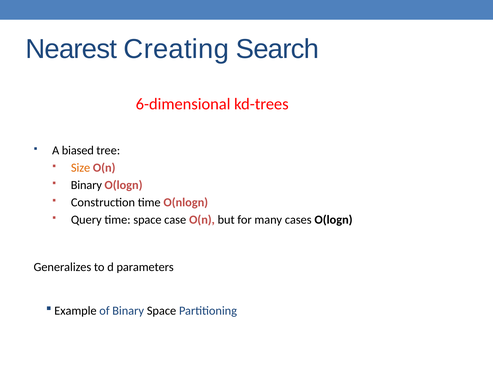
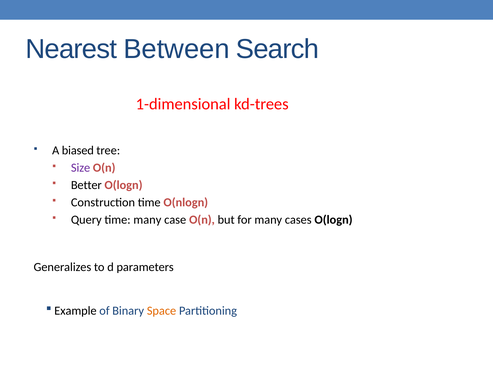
Creating: Creating -> Between (177, 49)
6-dimensional: 6-dimensional -> 1-dimensional (183, 104)
Size colour: orange -> purple (81, 168)
Binary: Binary -> Better (86, 185)
time space: space -> many (147, 219)
Space colour: black -> orange (162, 311)
